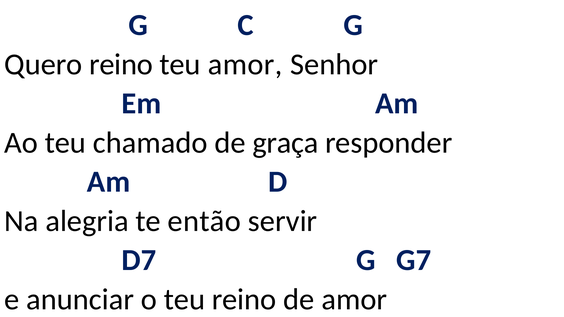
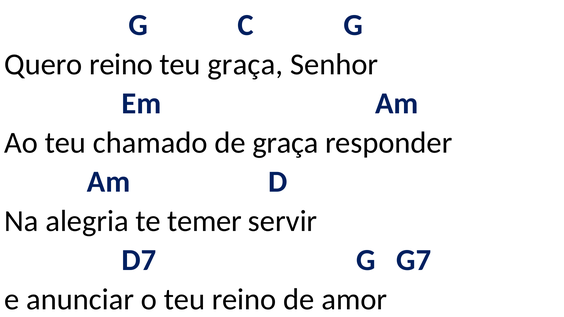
teu amor: amor -> graça (245, 64)
então: então -> temer (204, 221)
